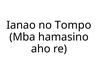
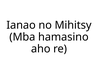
Tompo: Tompo -> Mihitsy (73, 25)
